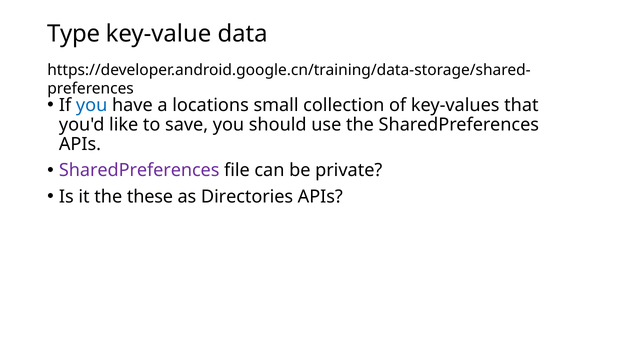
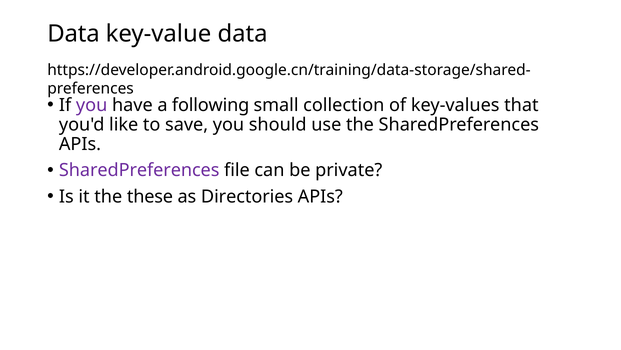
Type: Type -> Data (74, 34)
you colour: blue -> purple (92, 105)
locations: locations -> following (211, 105)
